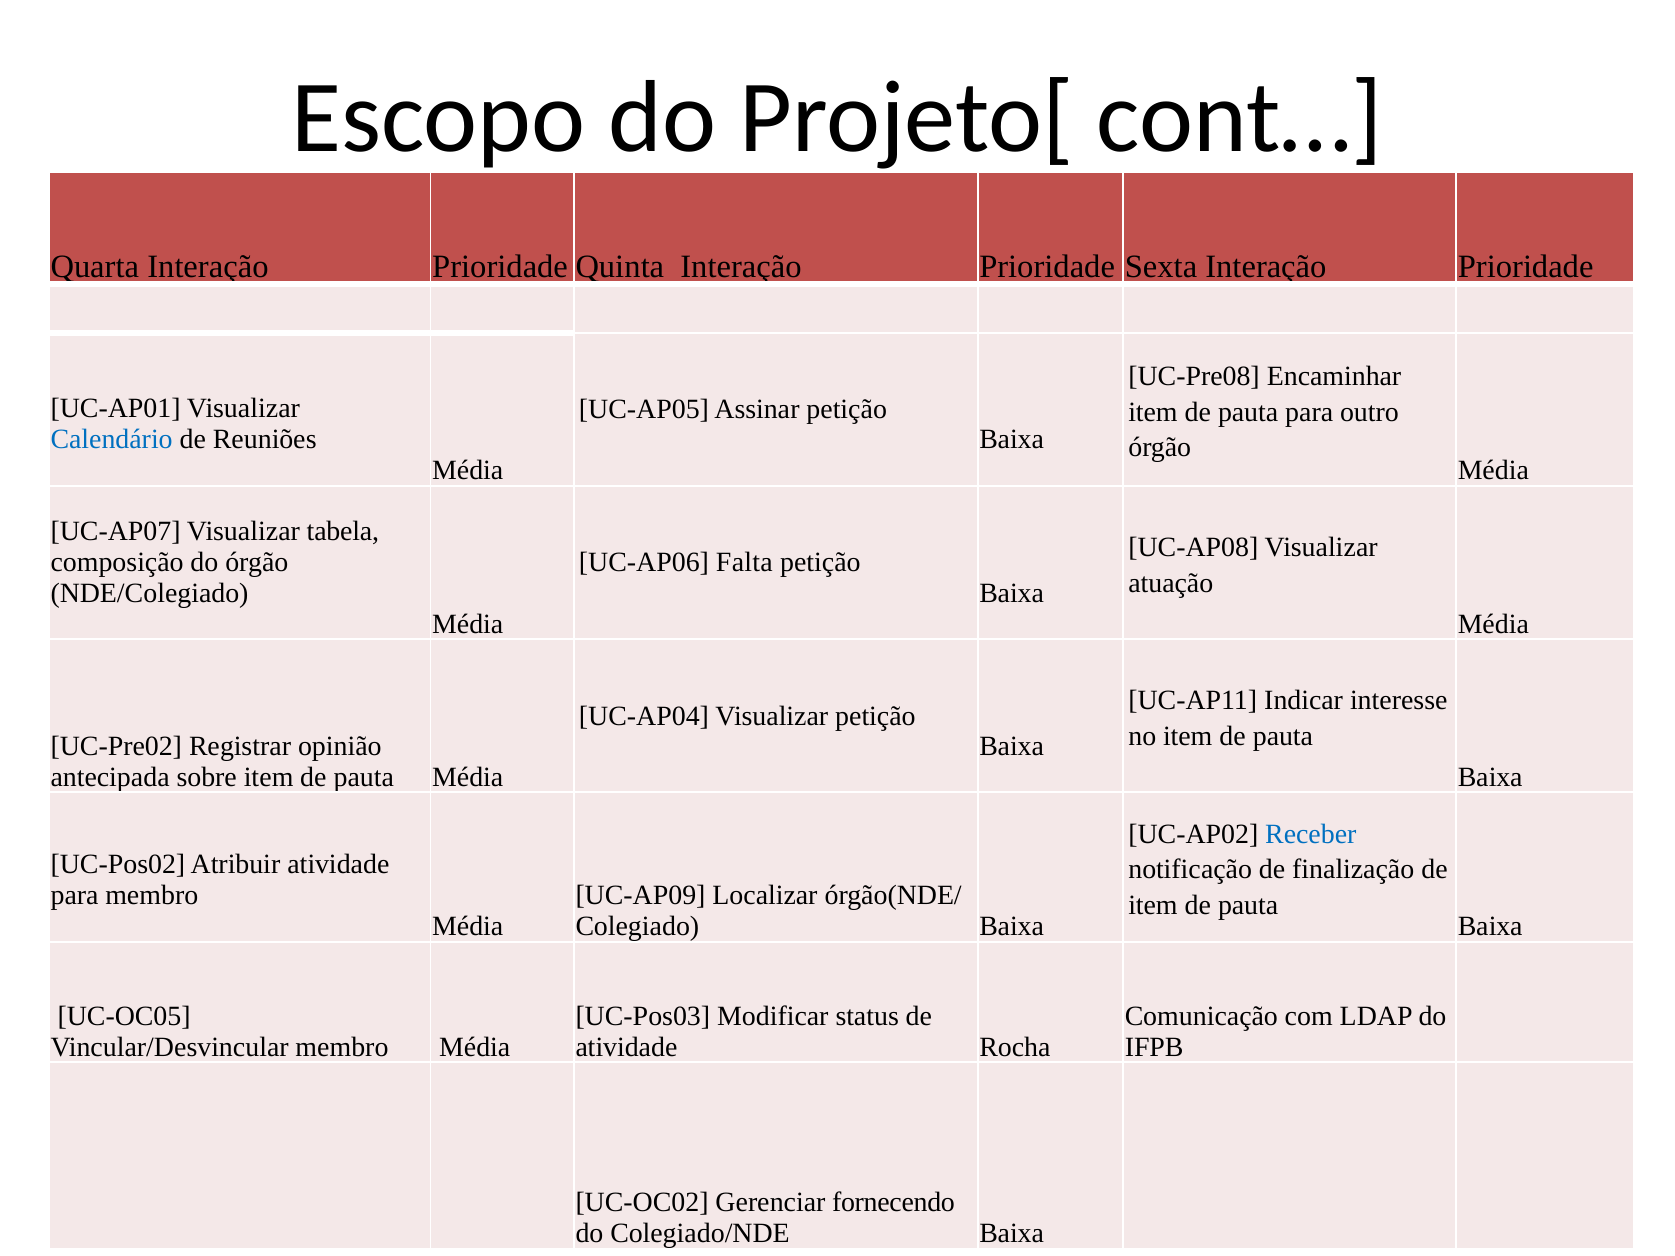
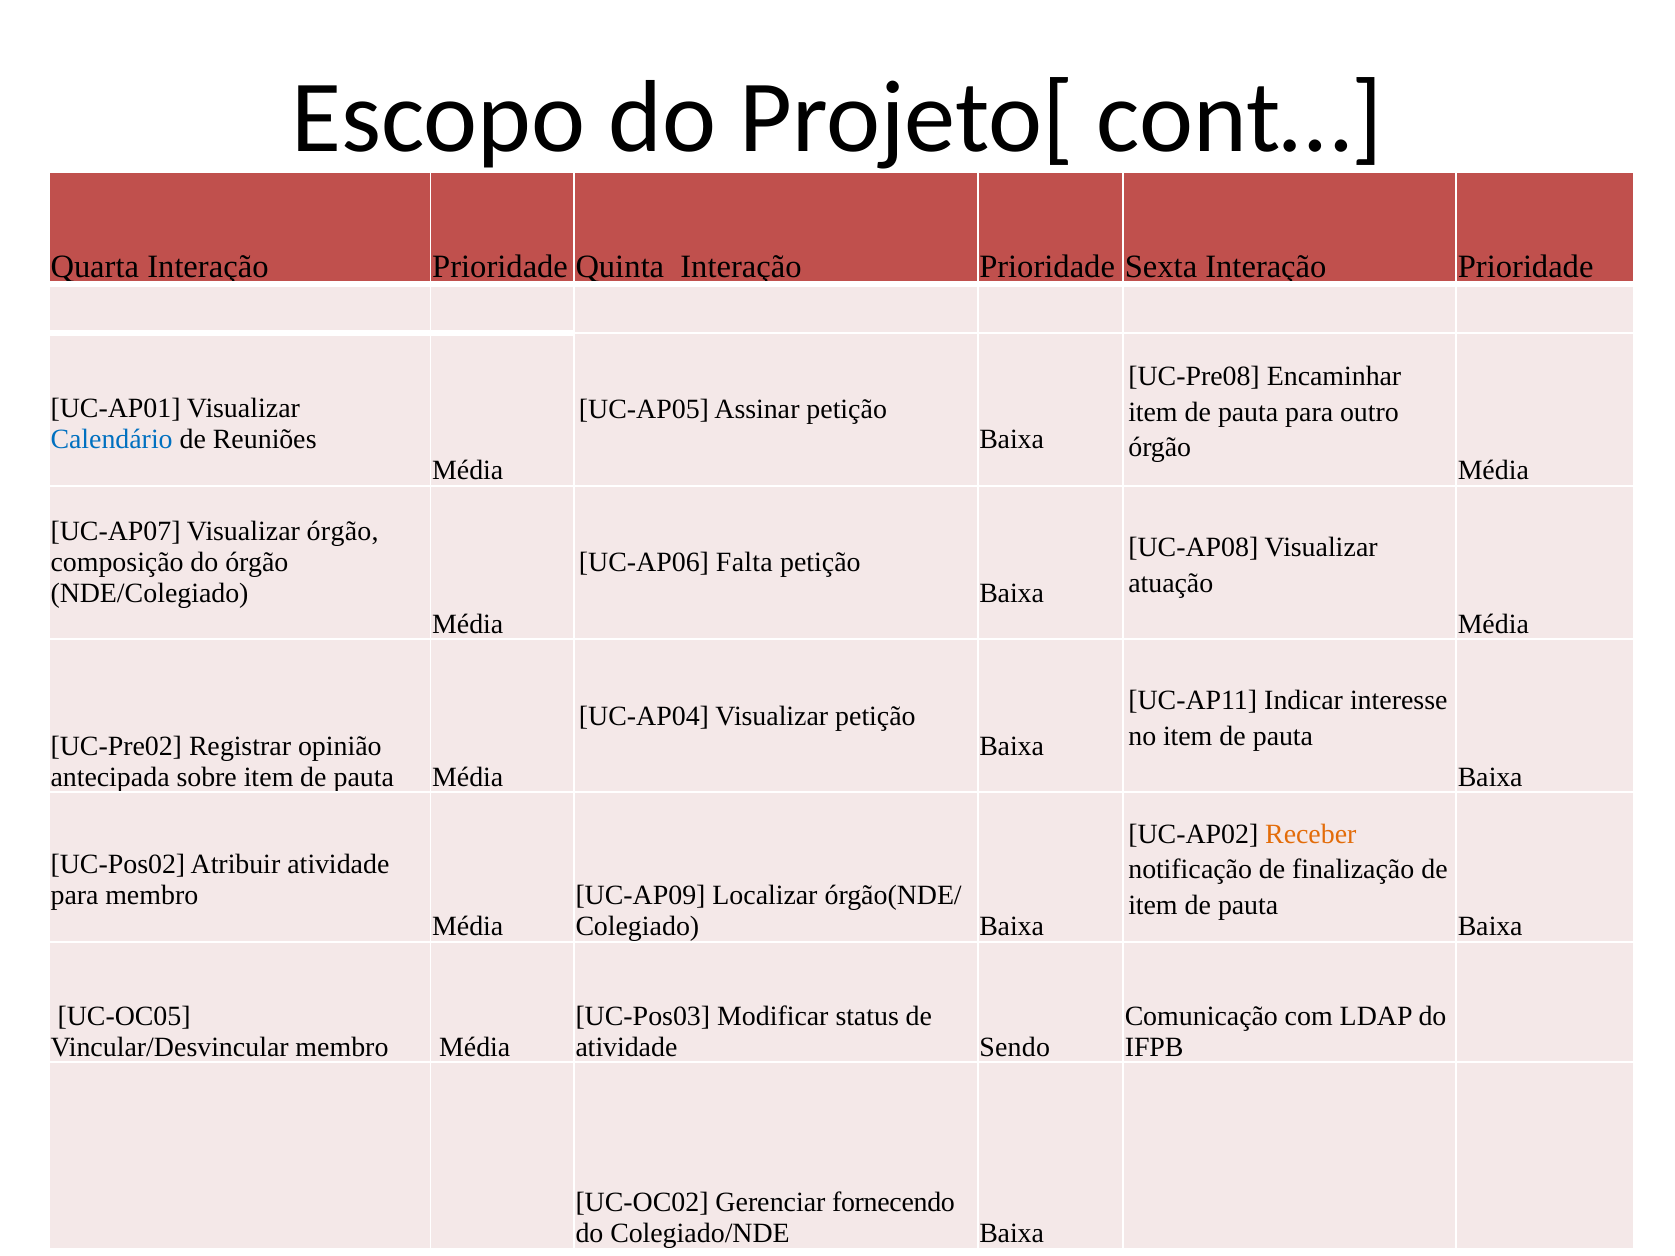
Visualizar tabela: tabela -> órgão (343, 531)
Receber colour: blue -> orange (1311, 834)
Rocha: Rocha -> Sendo (1015, 1047)
